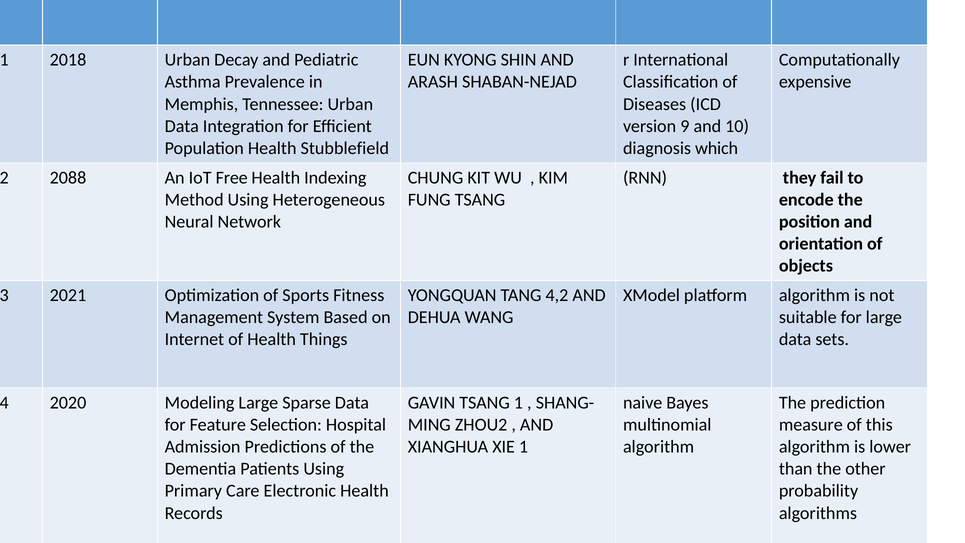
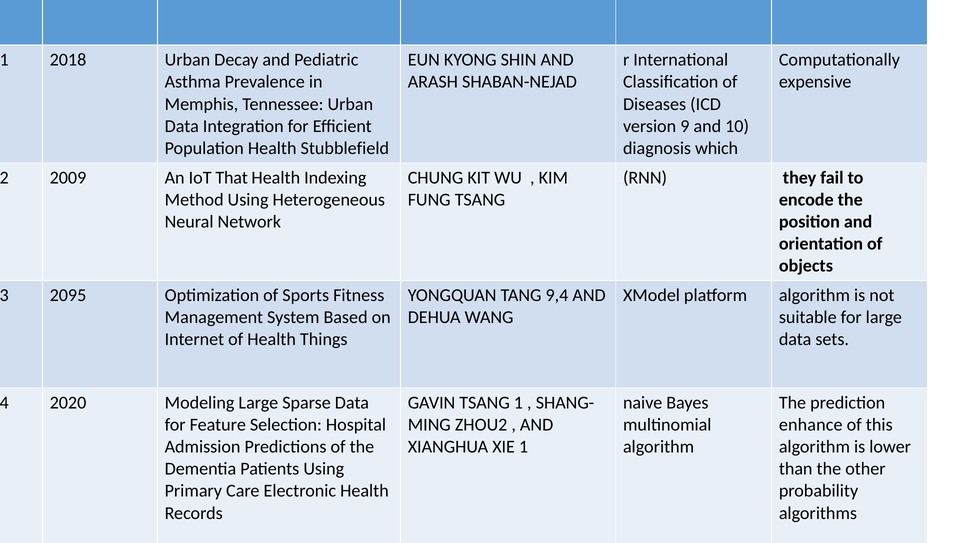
2088: 2088 -> 2009 (68, 178)
Free: Free -> That (232, 178)
2021: 2021 -> 2095 (68, 295)
4,2: 4,2 -> 9,4 (557, 295)
measure: measure -> enhance (811, 425)
